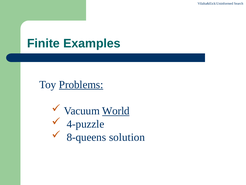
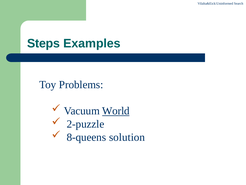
Finite: Finite -> Steps (43, 43)
Problems underline: present -> none (81, 84)
4-puzzle: 4-puzzle -> 2-puzzle (85, 124)
